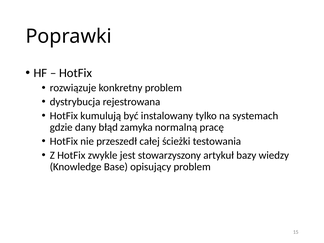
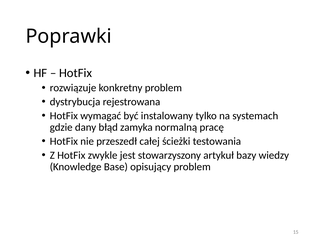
kumulują: kumulują -> wymagać (101, 116)
